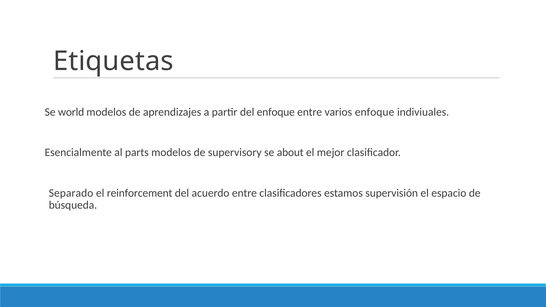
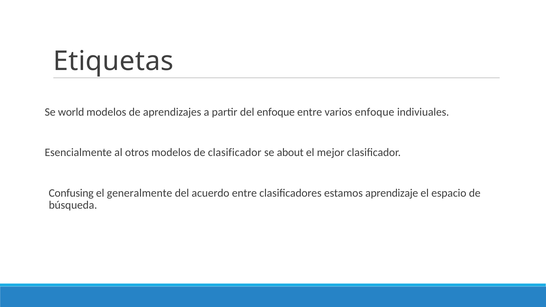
parts: parts -> otros (137, 152)
de supervisory: supervisory -> clasificador (235, 152)
Separado: Separado -> Confusing (71, 193)
reinforcement: reinforcement -> generalmente (140, 193)
supervisión: supervisión -> aprendizaje (392, 193)
